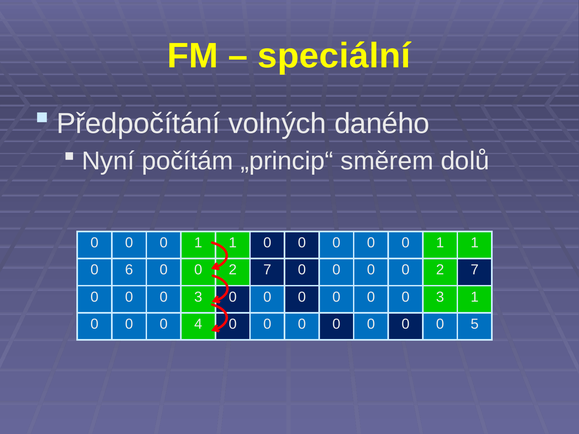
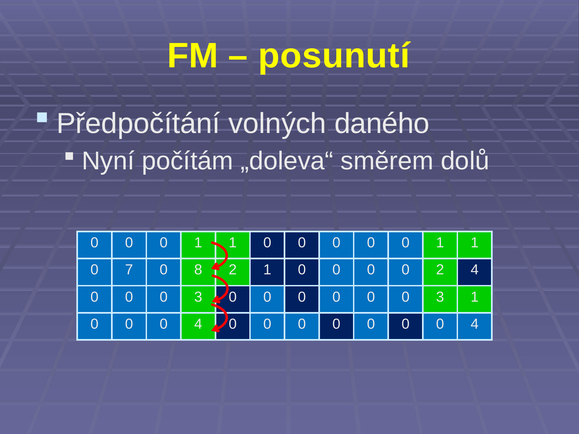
speciální: speciální -> posunutí (334, 56)
„princip“: „princip“ -> „doleva“ (287, 161)
6: 6 -> 7 (129, 270)
0: 0 -> 8 (198, 270)
7: 7 -> 1 (267, 270)
7: 7 -> 4 (475, 270)
5: 5 -> 4 (475, 324)
